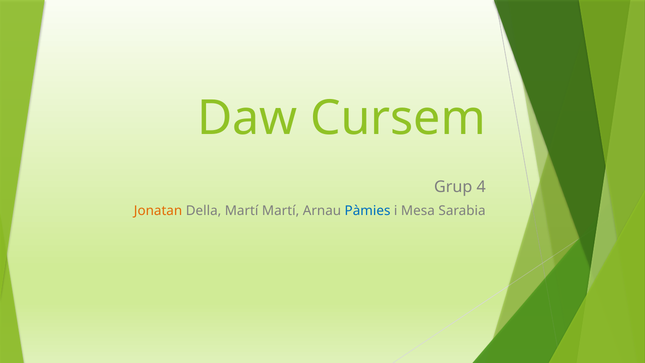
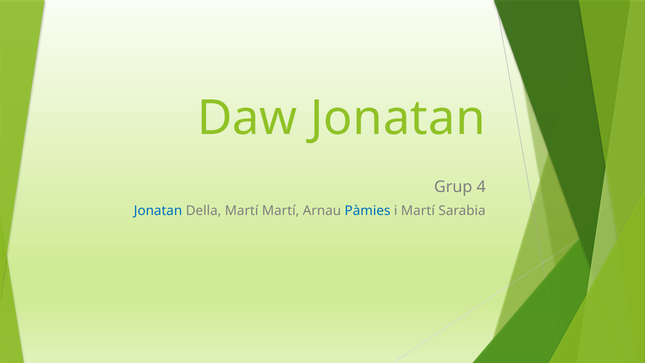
Daw Cursem: Cursem -> Jonatan (398, 118)
Jonatan colour: orange -> blue (158, 211)
i Mesa: Mesa -> Martí (418, 211)
